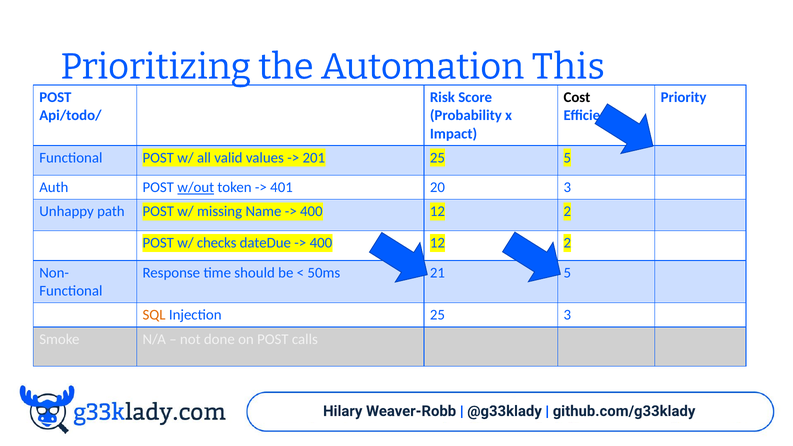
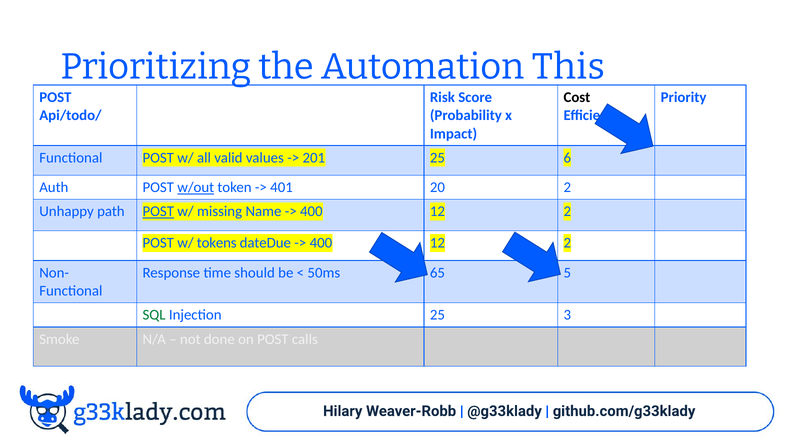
25 5: 5 -> 6 (567, 158)
20 3: 3 -> 2 (567, 187)
POST underline: none -> present (158, 212)
checks: checks -> tokens (217, 243)
21: 21 -> 65 (437, 273)
SQL colour: orange -> green (154, 315)
